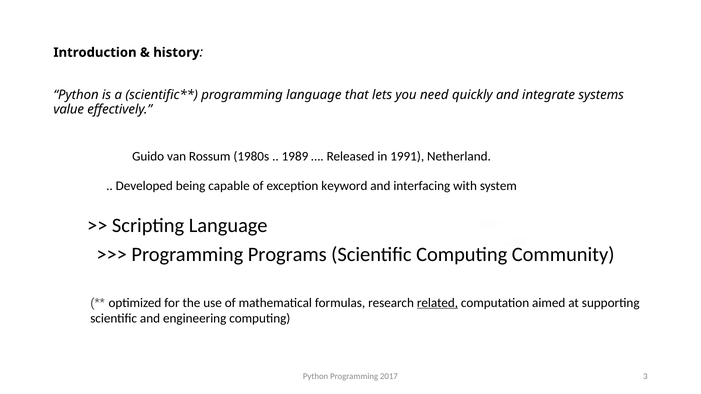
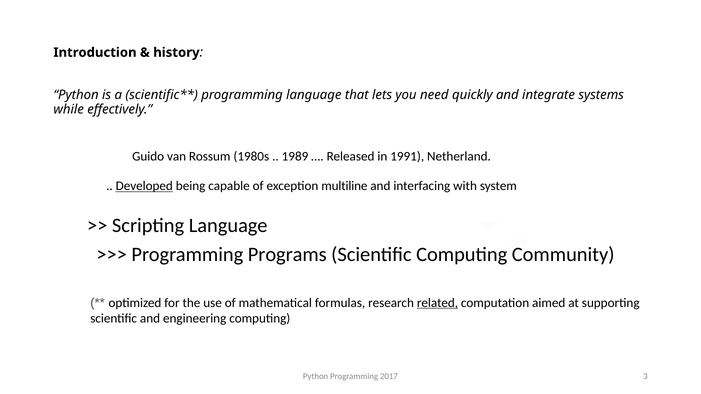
value: value -> while (69, 109)
Developed underline: none -> present (144, 186)
keyword: keyword -> multiline (344, 186)
